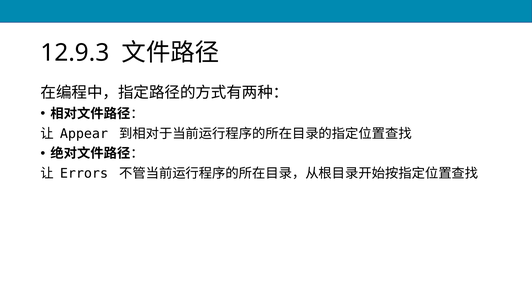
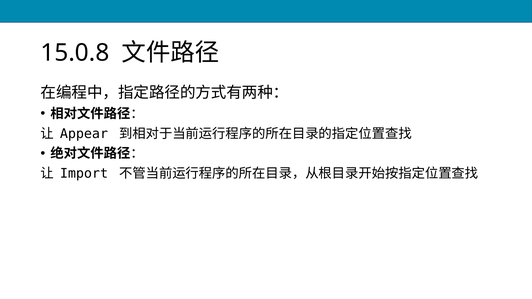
12.9.3: 12.9.3 -> 15.0.8 (75, 53)
Errors: Errors -> Import (84, 174)
